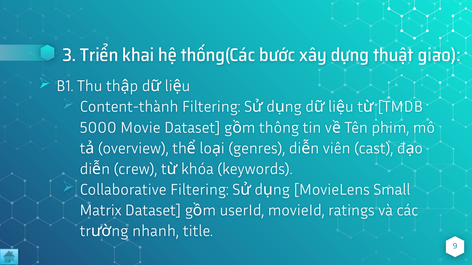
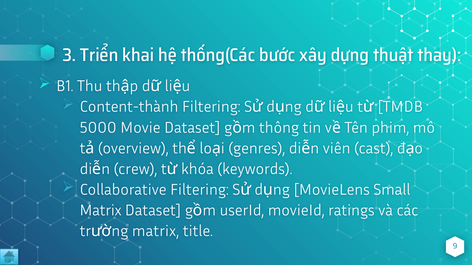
giao: giao -> thay (439, 55)
nhanh: nhanh -> matrix (156, 232)
